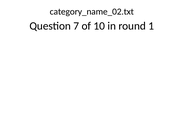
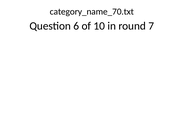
category_name_02.txt: category_name_02.txt -> category_name_70.txt (92, 12)
7: 7 -> 6 (76, 26)
1: 1 -> 7 (151, 26)
